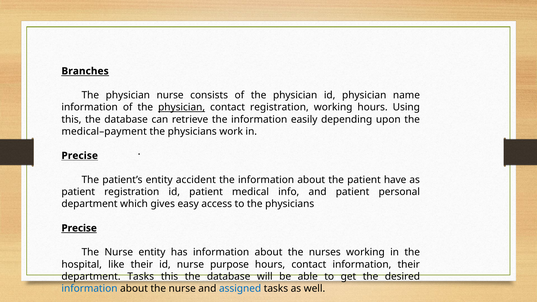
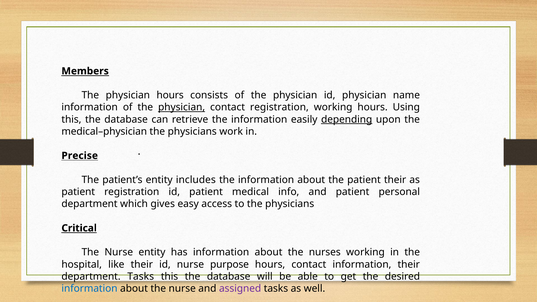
Branches: Branches -> Members (85, 71)
physician nurse: nurse -> hours (170, 95)
depending underline: none -> present (347, 119)
medical–payment: medical–payment -> medical–physician (104, 132)
accident: accident -> includes (196, 180)
patient have: have -> their (395, 180)
Precise: Precise -> Critical (79, 228)
assigned colour: blue -> purple (240, 289)
